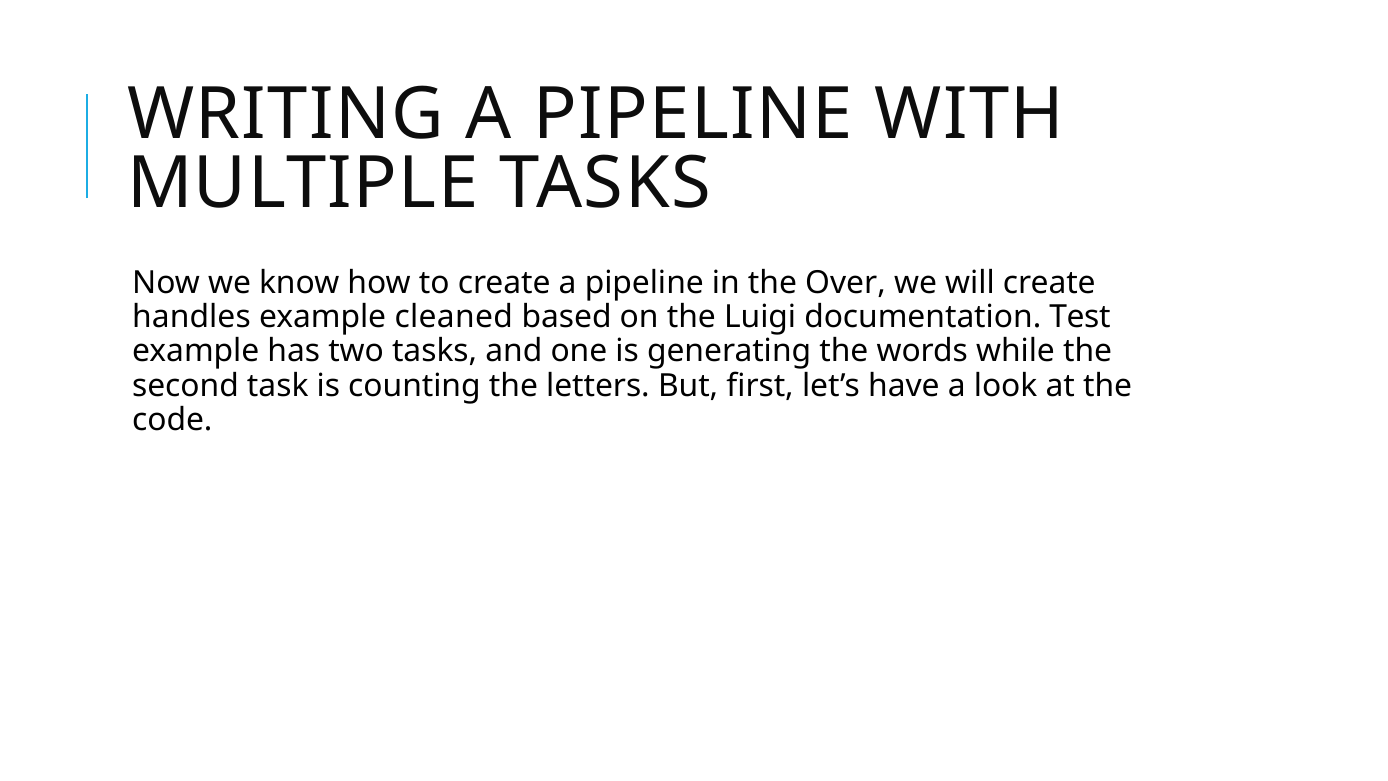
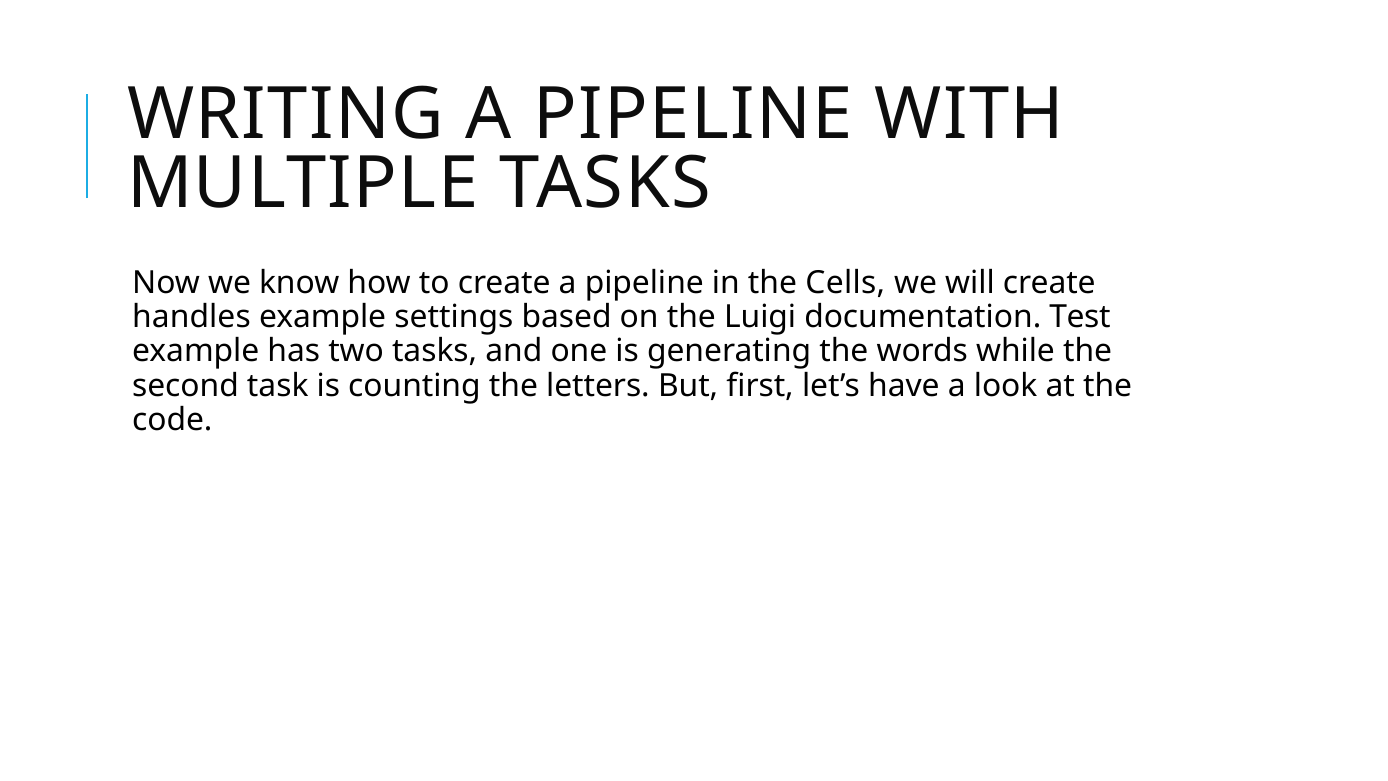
Over: Over -> Cells (845, 282)
cleaned: cleaned -> settings (454, 317)
